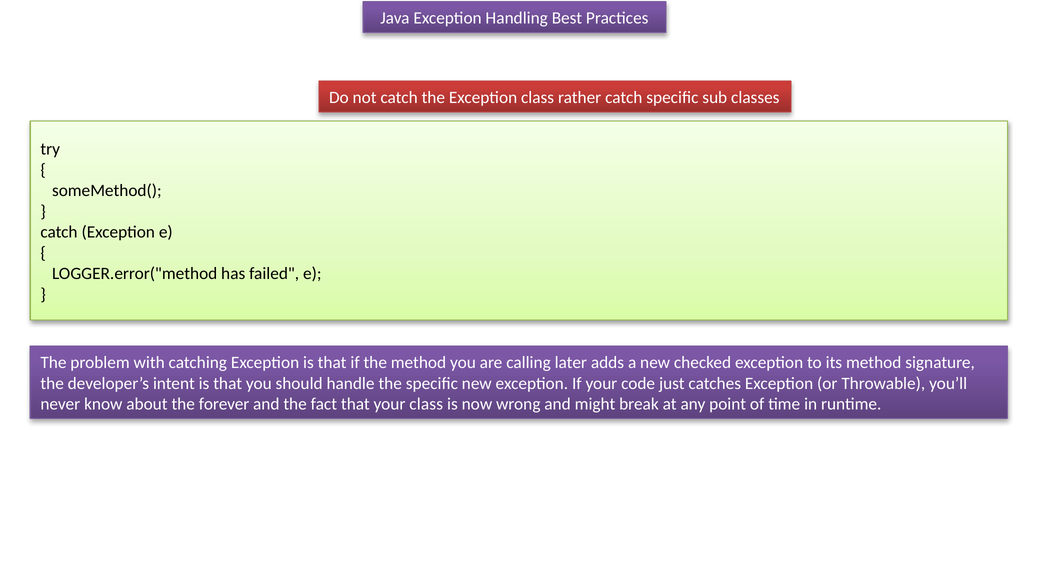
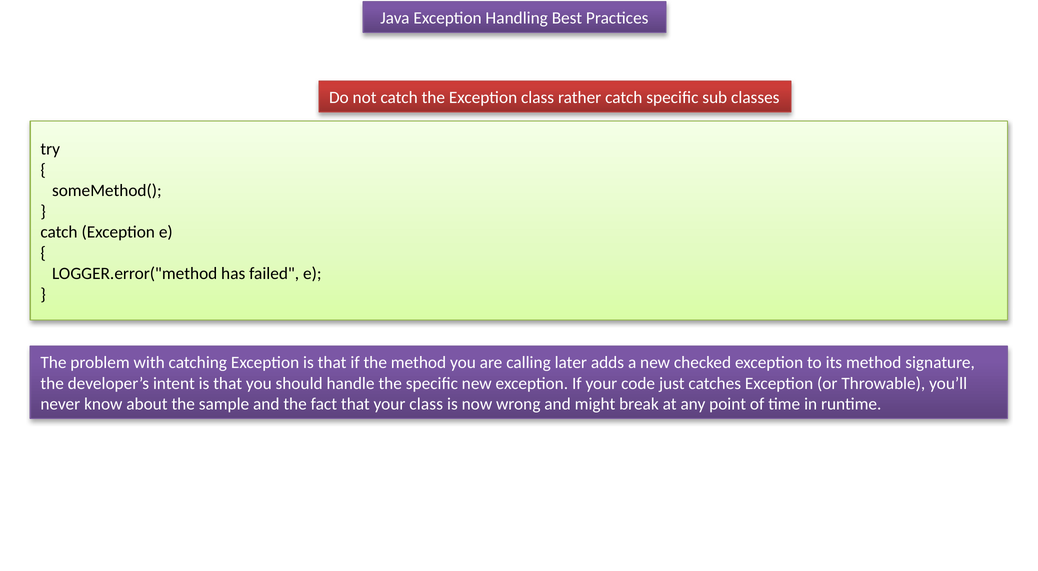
forever: forever -> sample (224, 404)
